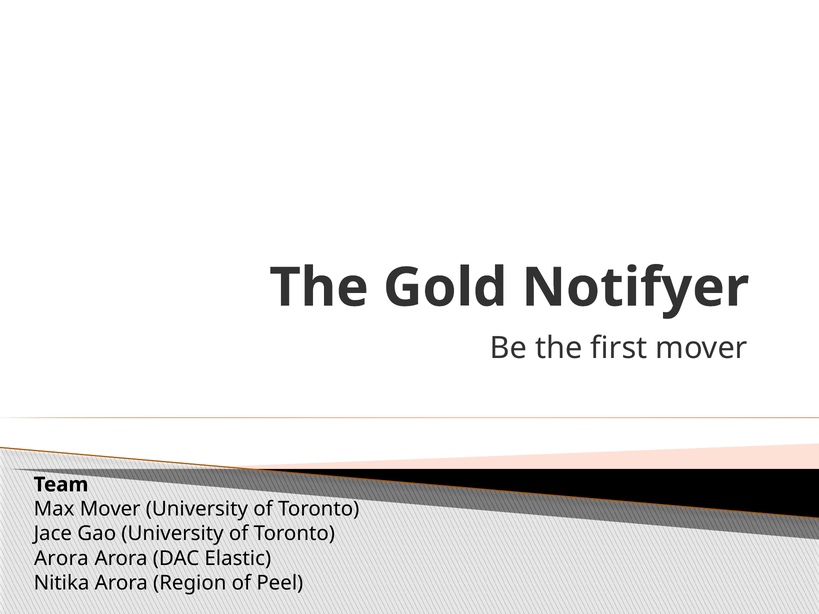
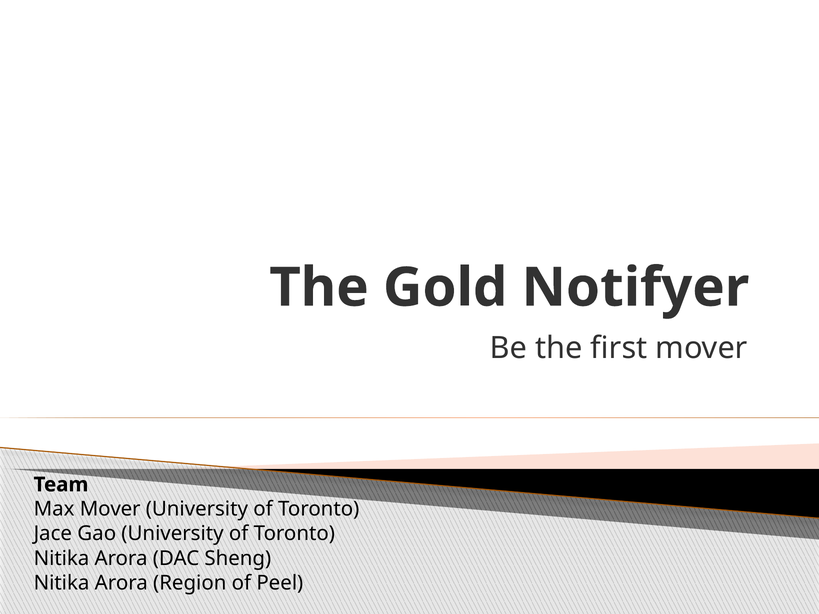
Arora: Arora -> Nitika (61, 559)
Elastic: Elastic -> Sheng (238, 559)
